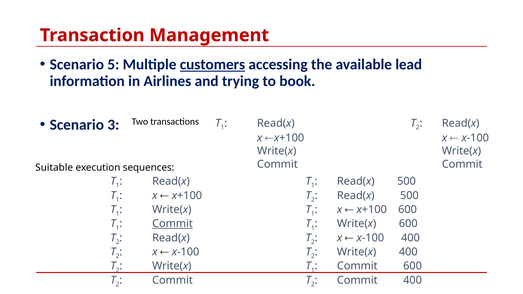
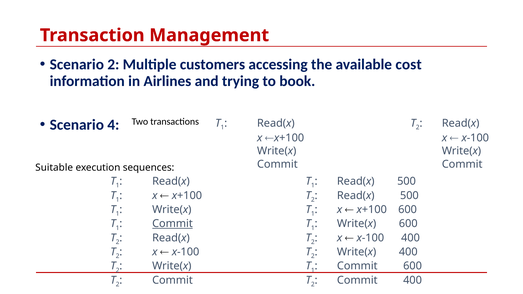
Scenario 5: 5 -> 2 (113, 65)
customers underline: present -> none (212, 65)
lead: lead -> cost (409, 65)
3: 3 -> 4 (113, 125)
